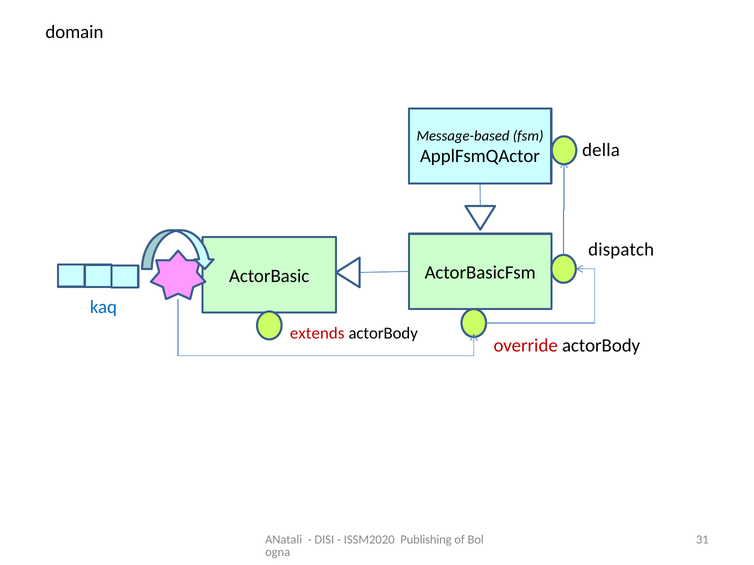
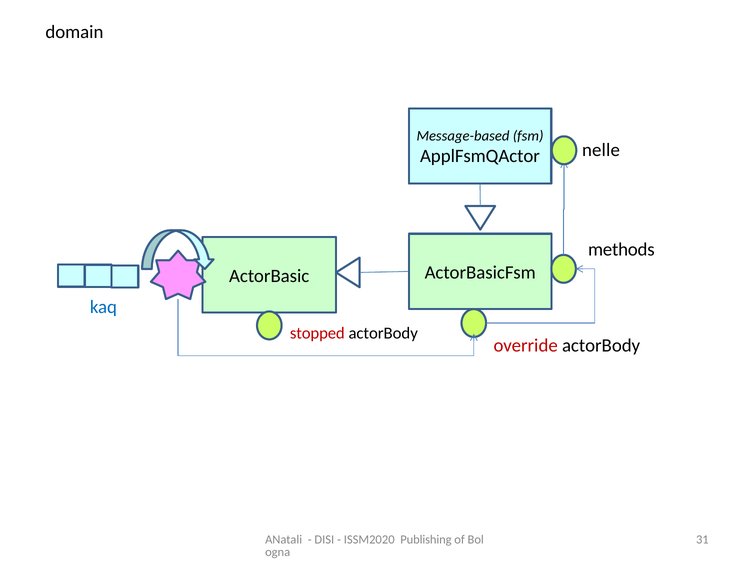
della: della -> nelle (601, 150)
dispatch: dispatch -> methods (621, 250)
extends: extends -> stopped (317, 333)
